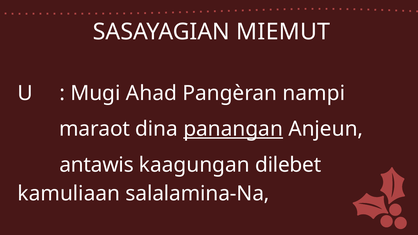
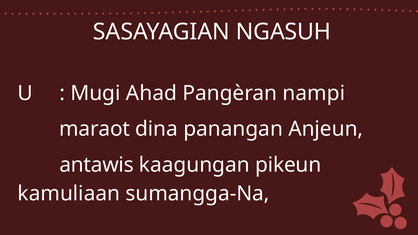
MIEMUT: MIEMUT -> NGASUH (283, 32)
panangan underline: present -> none (233, 129)
dilebet: dilebet -> pikeun (288, 165)
salalamina-Na: salalamina-Na -> sumangga-Na (198, 194)
